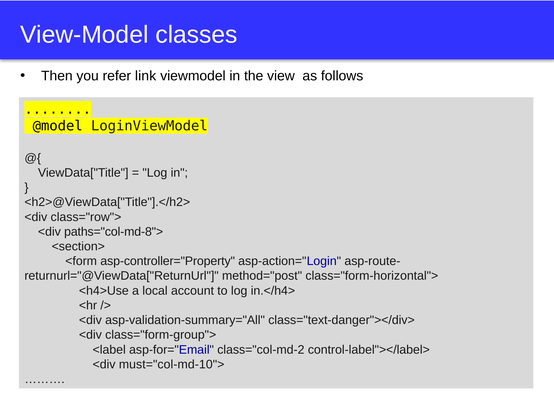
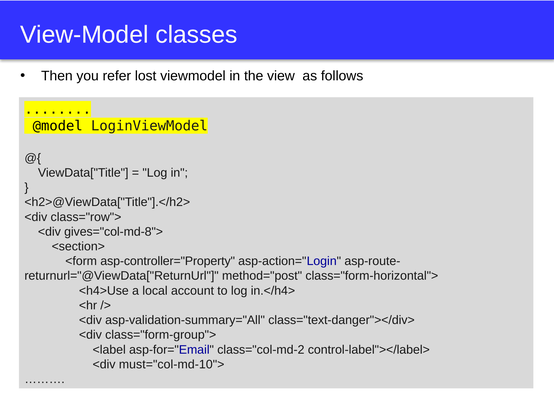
link: link -> lost (146, 76)
paths="col-md-8">: paths="col-md-8"> -> gives="col-md-8"> (114, 232)
